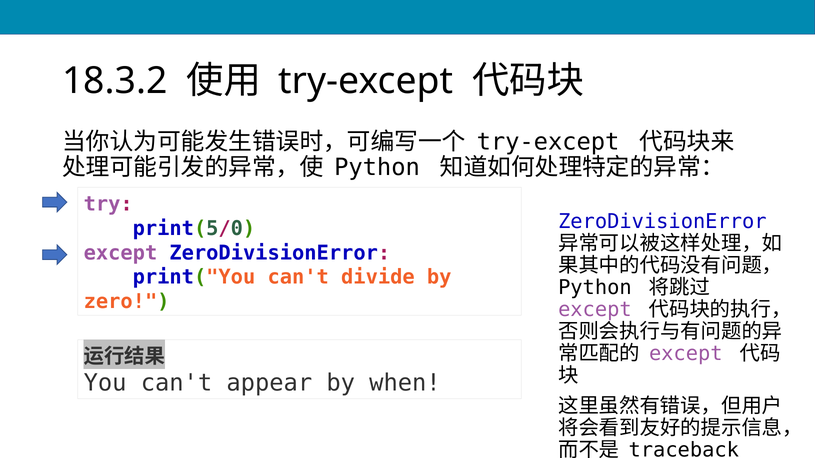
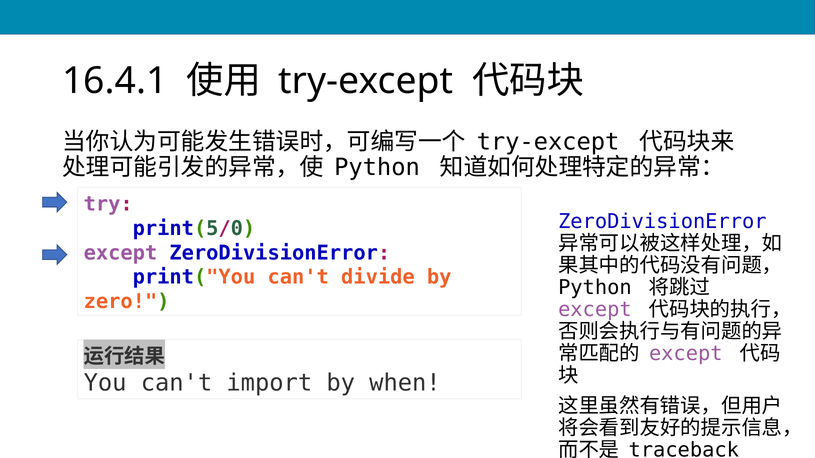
18.3.2: 18.3.2 -> 16.4.1 (115, 81)
appear: appear -> import (269, 383)
